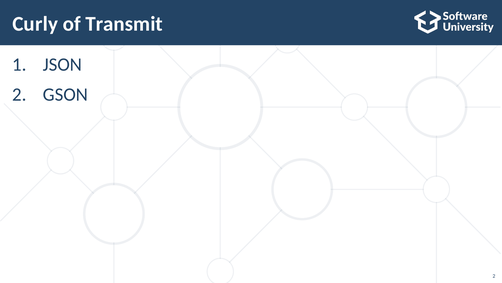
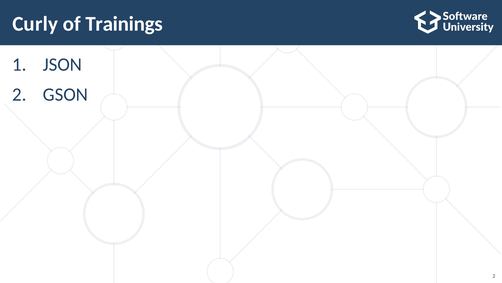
Transmit: Transmit -> Trainings (124, 24)
